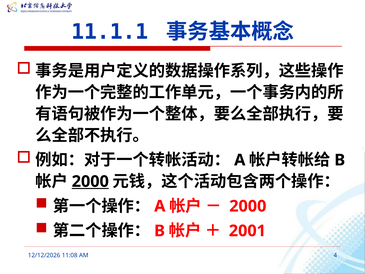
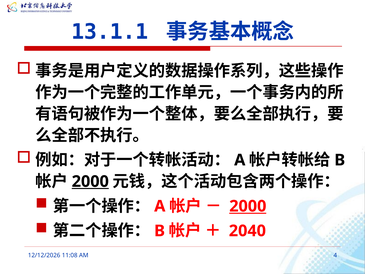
11.1.1: 11.1.1 -> 13.1.1 (110, 32)
2000 underline: none -> present (248, 206)
2001: 2001 -> 2040 (247, 231)
